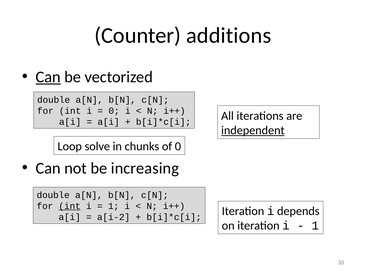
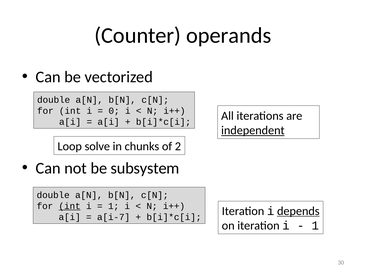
additions: additions -> operands (229, 35)
Can underline: present -> none (48, 77)
of 0: 0 -> 2 (178, 146)
increasing: increasing -> subsystem (145, 168)
depends underline: none -> present (298, 211)
a[i-2: a[i-2 -> a[i-7 (114, 217)
